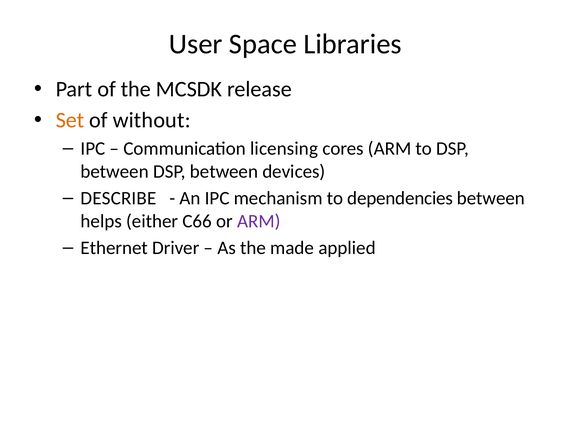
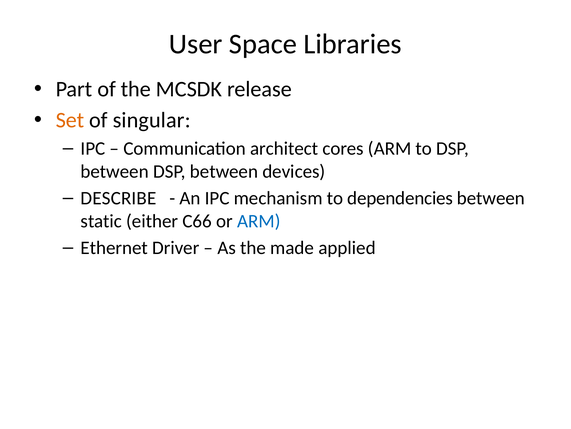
without: without -> singular (152, 120)
licensing: licensing -> architect (284, 148)
helps: helps -> static (101, 221)
ARM colour: purple -> blue (259, 221)
